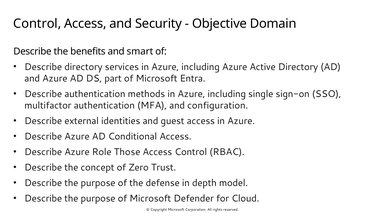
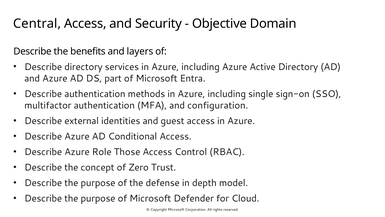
Control: Control -> Central (37, 24)
smart: smart -> layers (140, 51)
